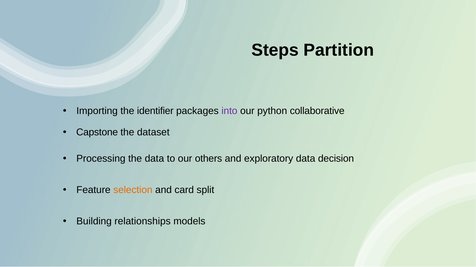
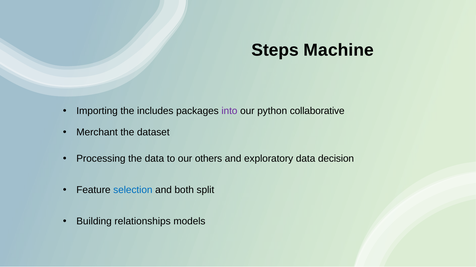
Partition: Partition -> Machine (339, 50)
identifier: identifier -> includes (155, 111)
Capstone: Capstone -> Merchant (97, 133)
selection colour: orange -> blue (133, 191)
card: card -> both (184, 191)
